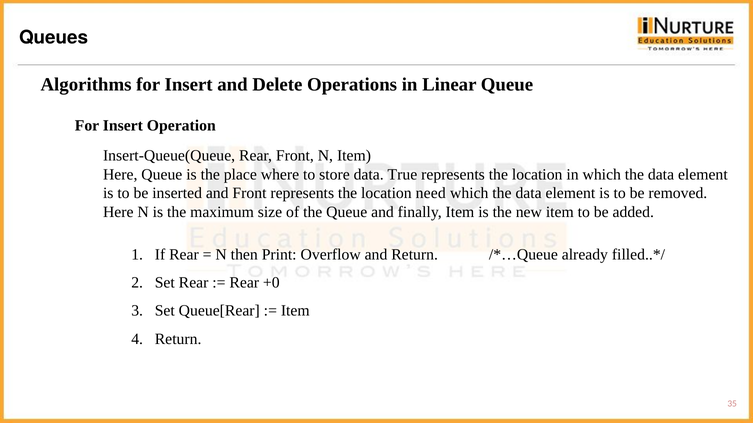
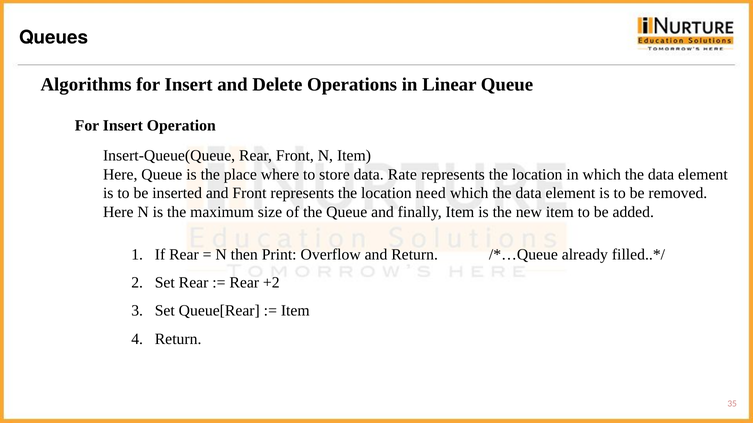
True: True -> Rate (402, 175)
+0: +0 -> +2 (271, 283)
